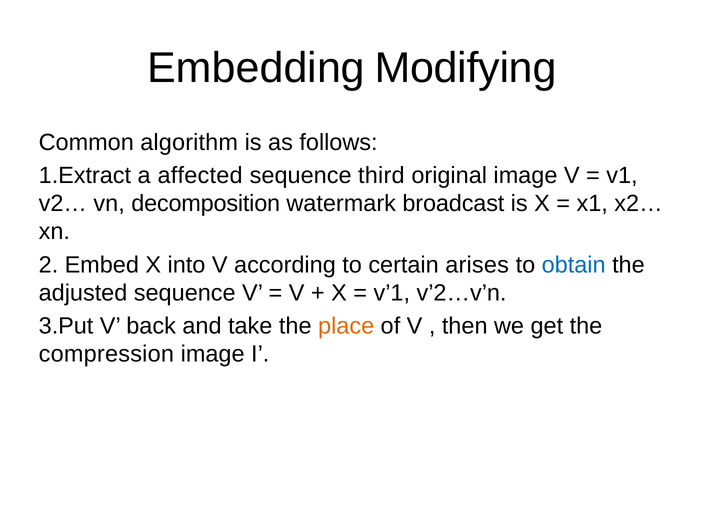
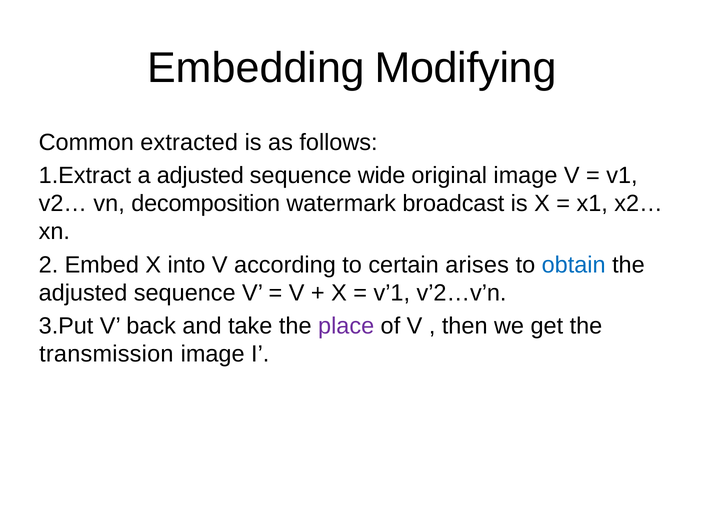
algorithm: algorithm -> extracted (189, 142)
a affected: affected -> adjusted (200, 175)
third: third -> wide (382, 175)
place colour: orange -> purple (346, 326)
compression: compression -> transmission (106, 354)
